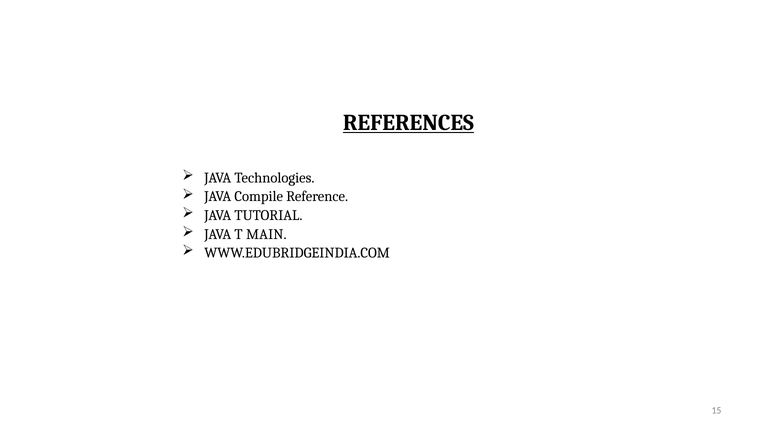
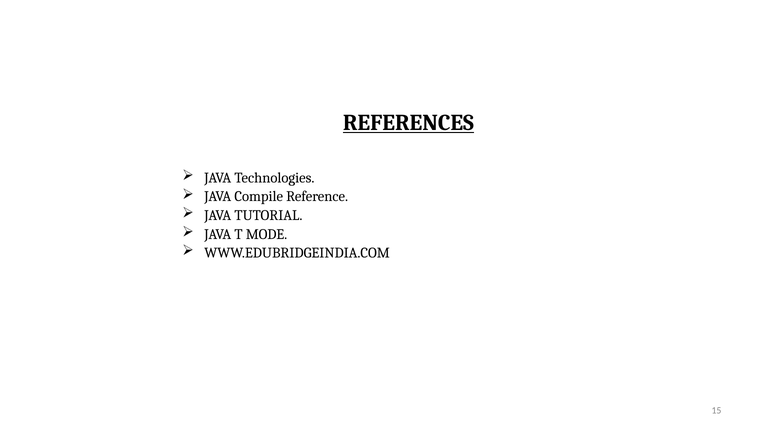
MAIN: MAIN -> MODE (266, 234)
